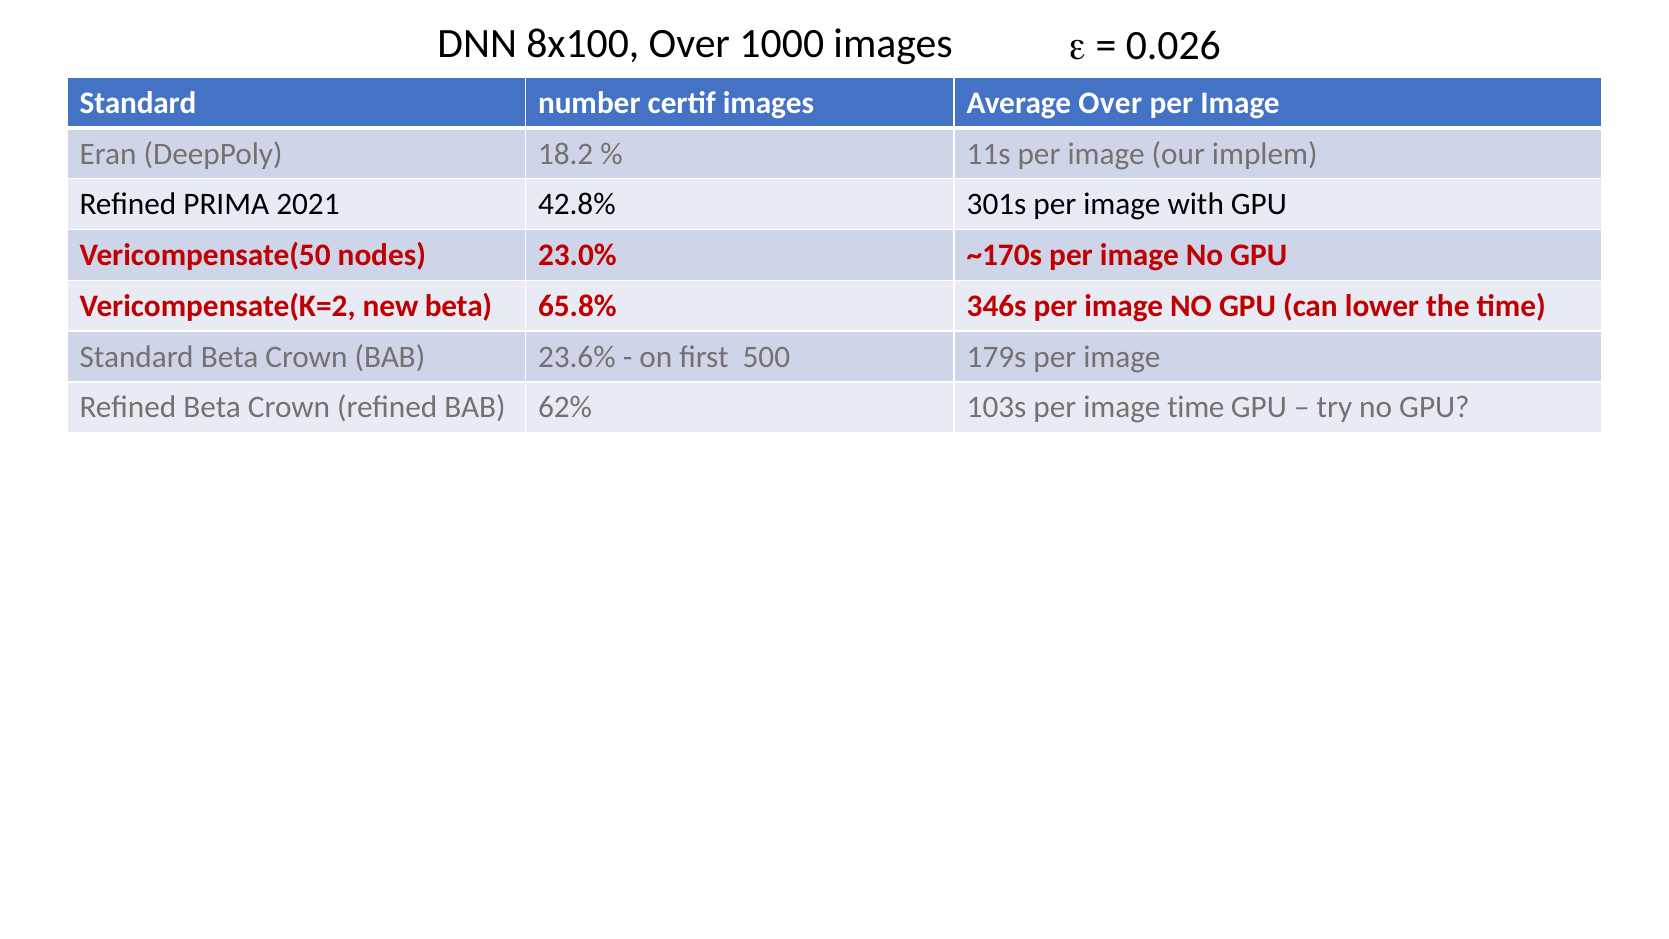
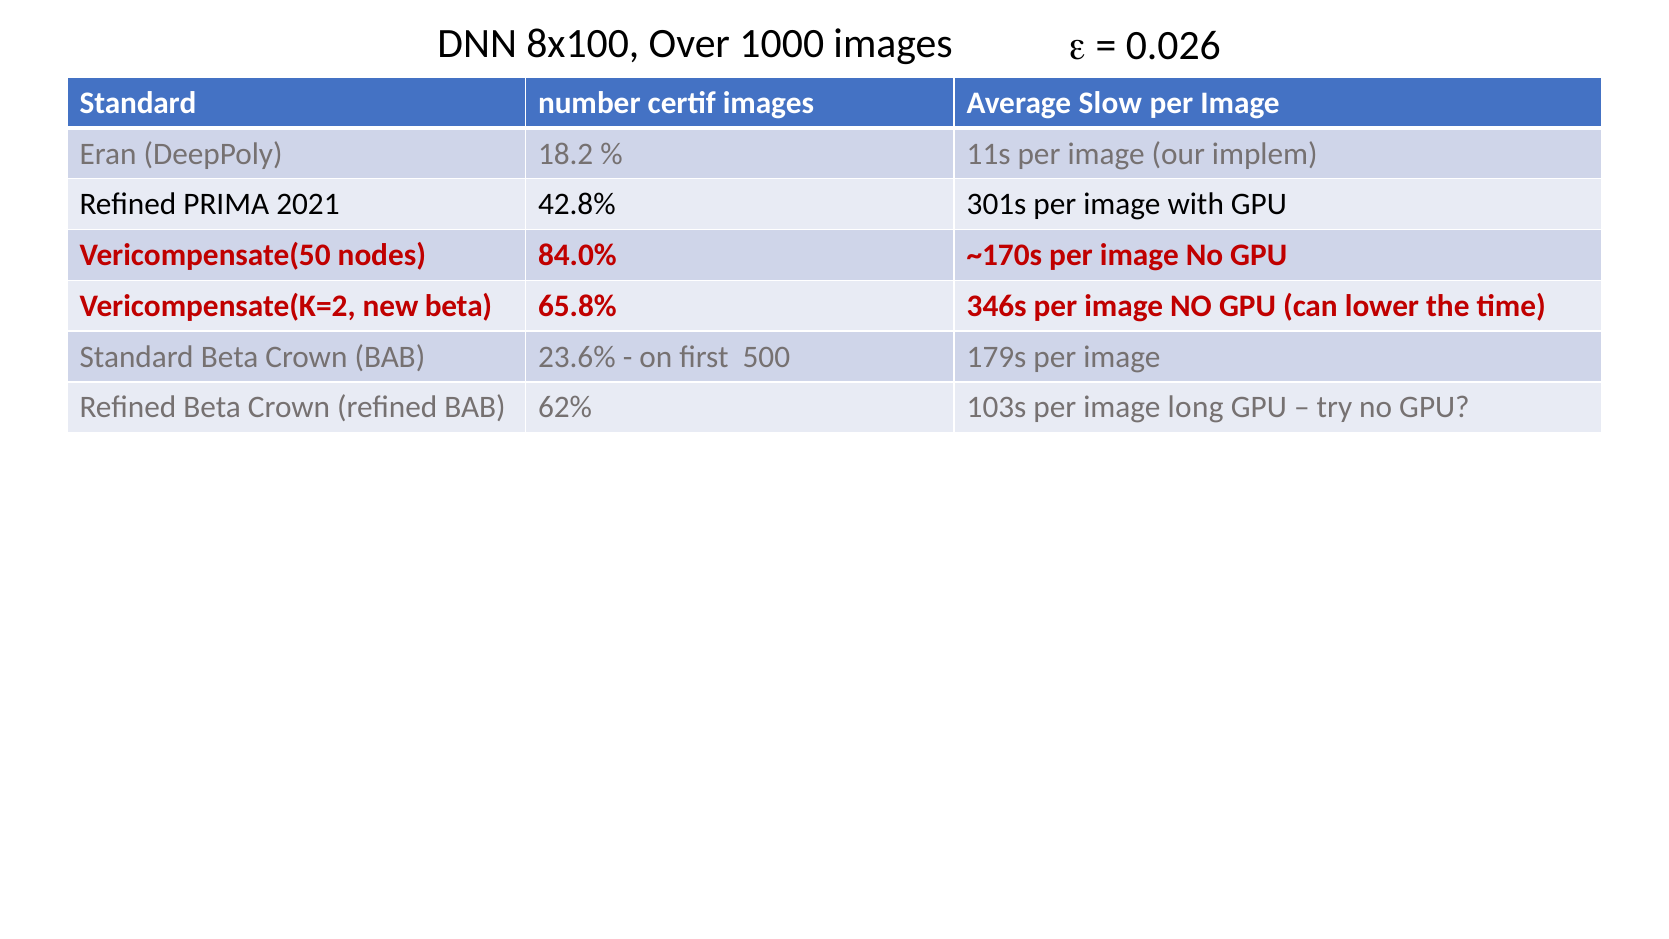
Average Over: Over -> Slow (1110, 103)
23.0%: 23.0% -> 84.0% (577, 255)
image time: time -> long (1196, 407)
